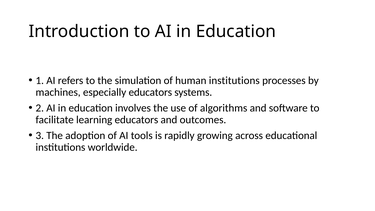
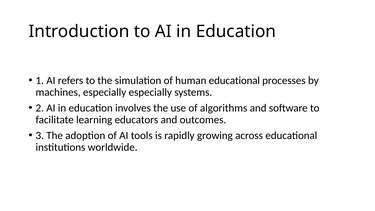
human institutions: institutions -> educational (234, 80)
especially educators: educators -> especially (150, 92)
